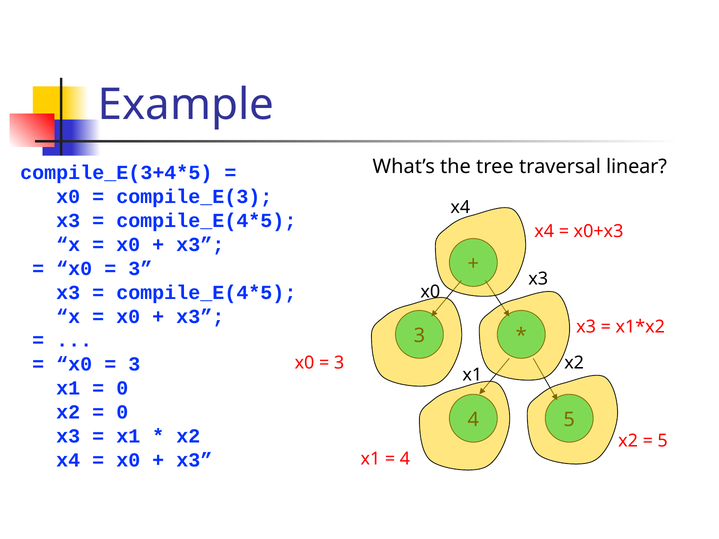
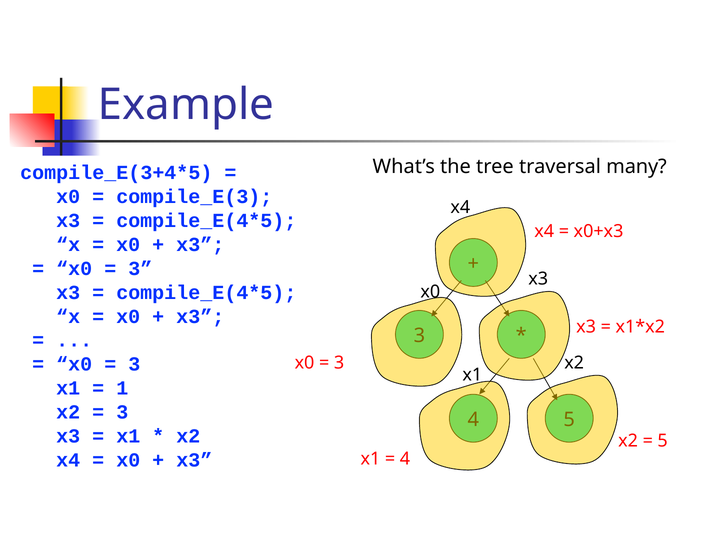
linear: linear -> many (636, 167)
0: 0 -> 1 (122, 388)
0: 0 -> 3 (122, 412)
